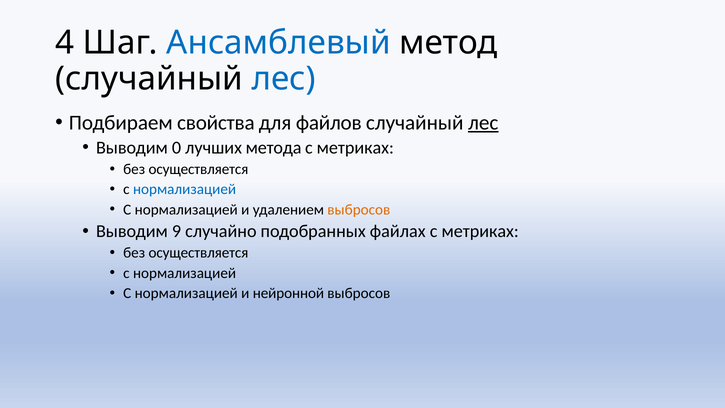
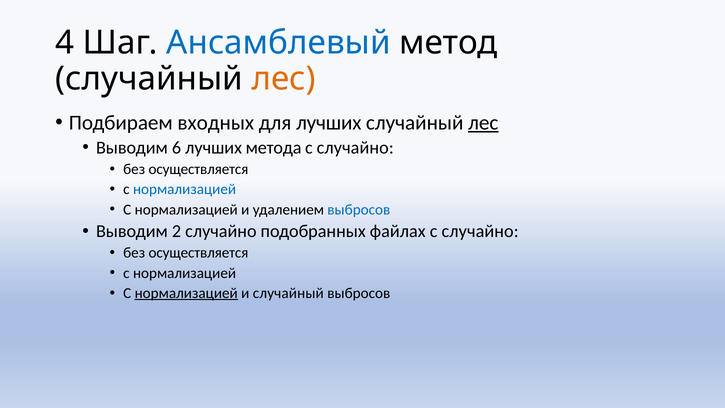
лес colour: blue -> orange (284, 79)
свойства: свойства -> входных (216, 123)
для файлов: файлов -> лучших (329, 123)
0: 0 -> 6 (177, 148)
метриках: метриках -> случайно (355, 148)
выбросов colour: orange -> blue (359, 209)
9: 9 -> 2 (177, 231)
метриках: метриках -> случайно (480, 231)
нормализацией underline: none -> present (186, 293)
и нейронной: нейронной -> случайный (288, 293)
